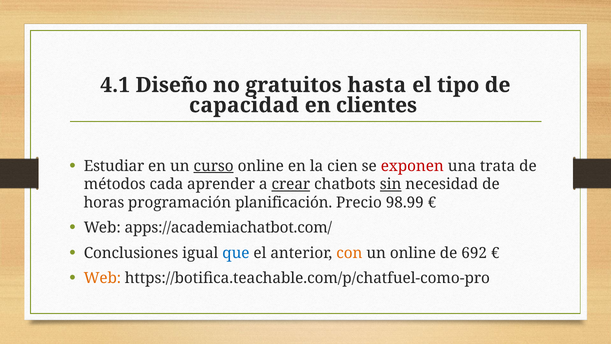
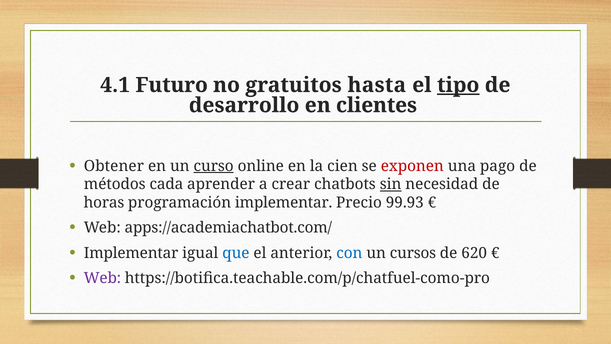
Diseño: Diseño -> Futuro (172, 85)
tipo underline: none -> present (458, 85)
capacidad: capacidad -> desarrollo (244, 105)
Estudiar: Estudiar -> Obtener (114, 166)
trata: trata -> pago (498, 166)
crear underline: present -> none (291, 184)
programación planificación: planificación -> implementar (284, 203)
98.99: 98.99 -> 99.93 (405, 203)
Conclusiones: Conclusiones -> Implementar (131, 253)
con colour: orange -> blue (349, 253)
un online: online -> cursos (413, 253)
692: 692 -> 620 (474, 253)
Web colour: orange -> purple (102, 278)
